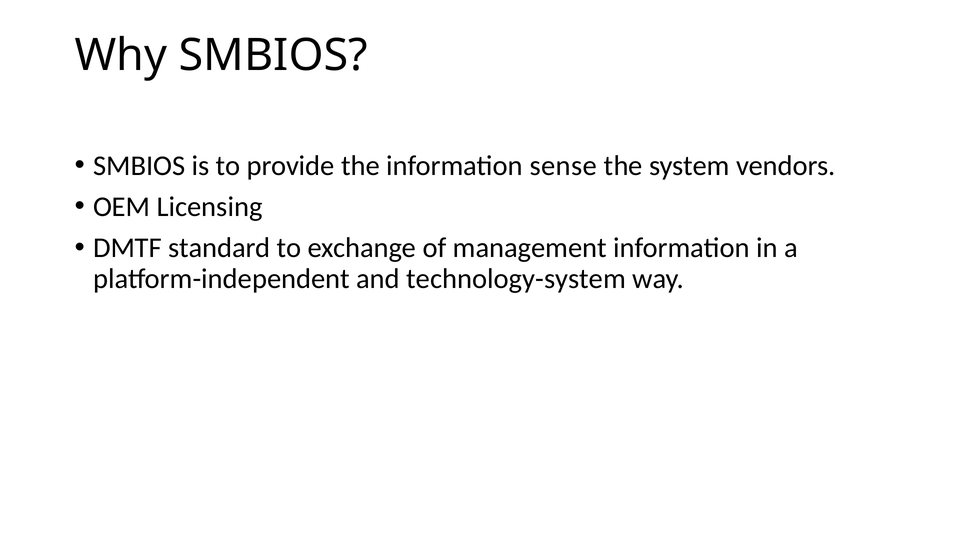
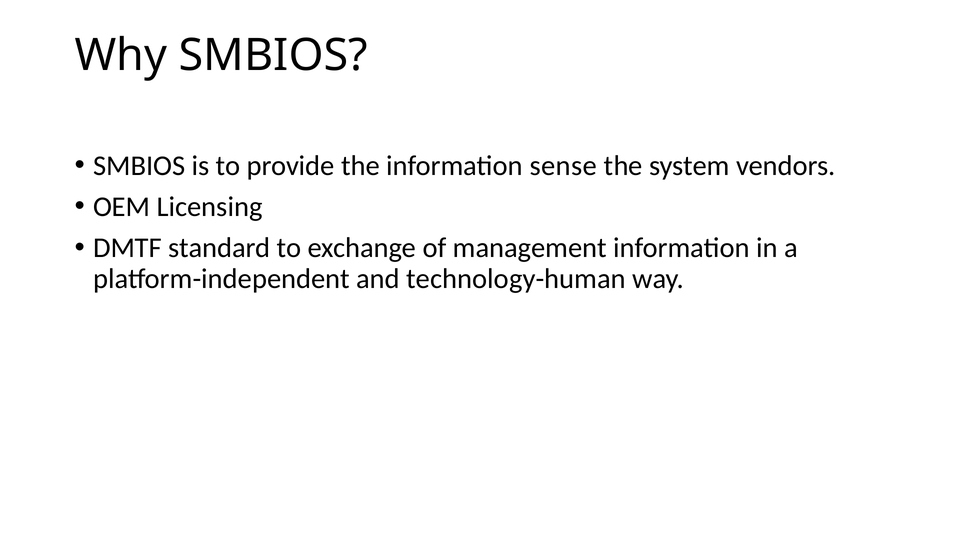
technology-system: technology-system -> technology-human (516, 279)
